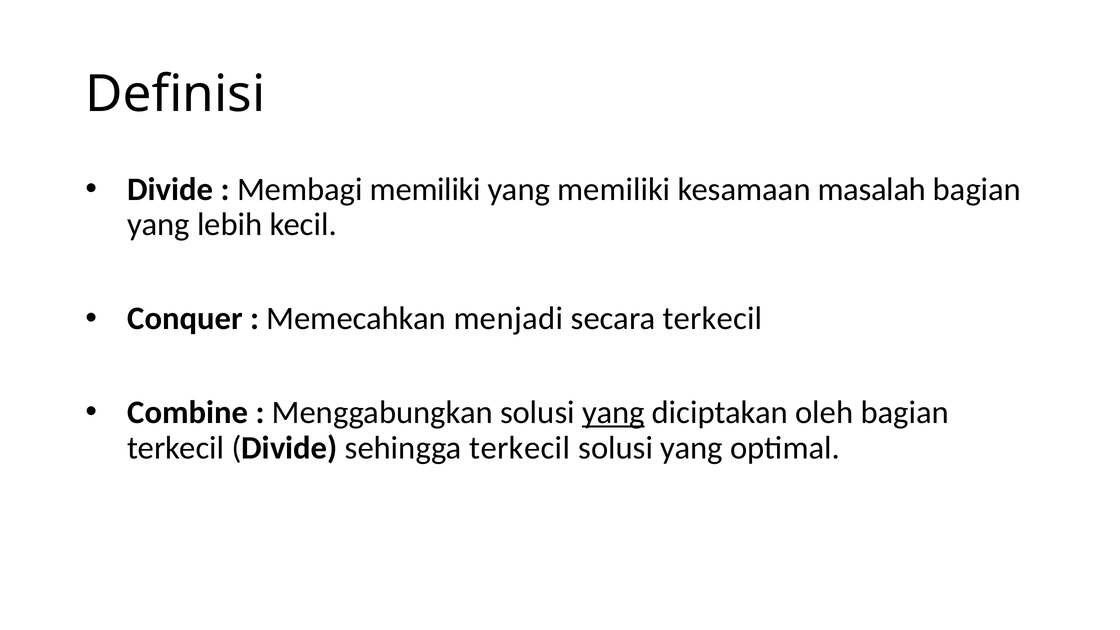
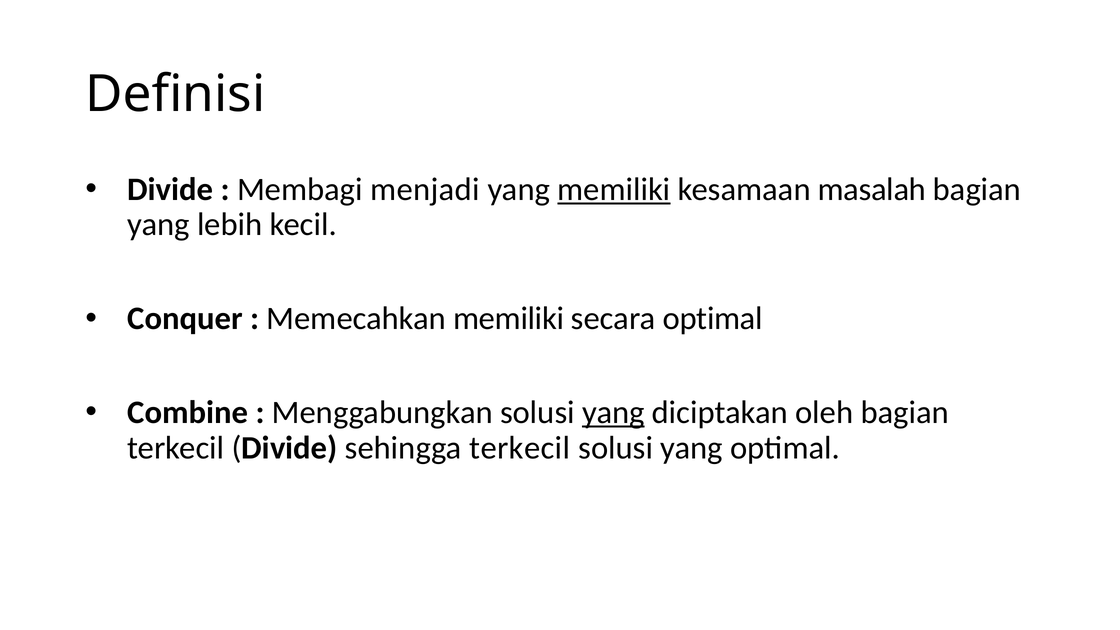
Membagi memiliki: memiliki -> menjadi (425, 189)
memiliki underline: none -> present (614, 189)
Memecahkan menjadi: menjadi -> memiliki (509, 319)
secara terkecil: terkecil -> optimal (713, 319)
